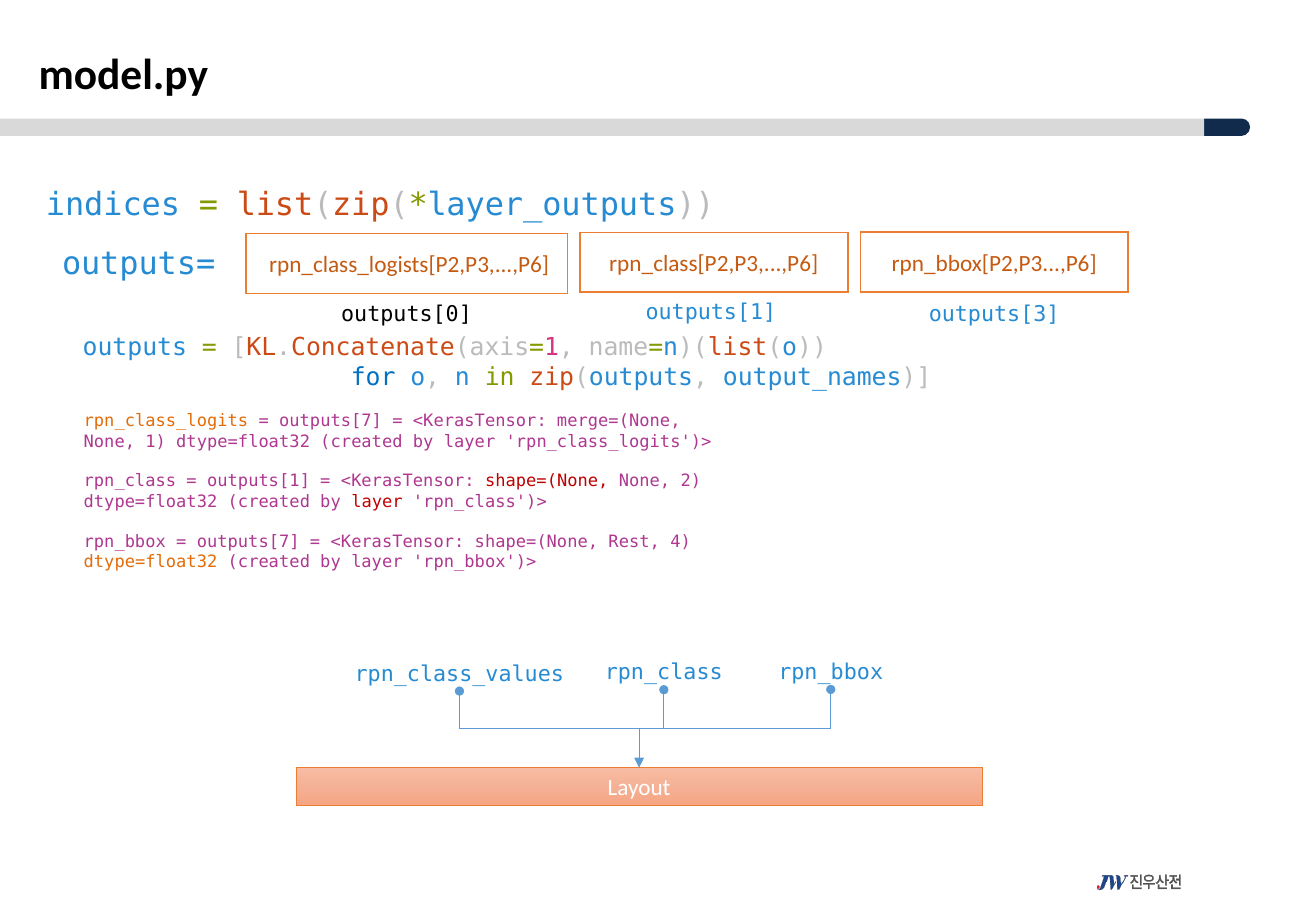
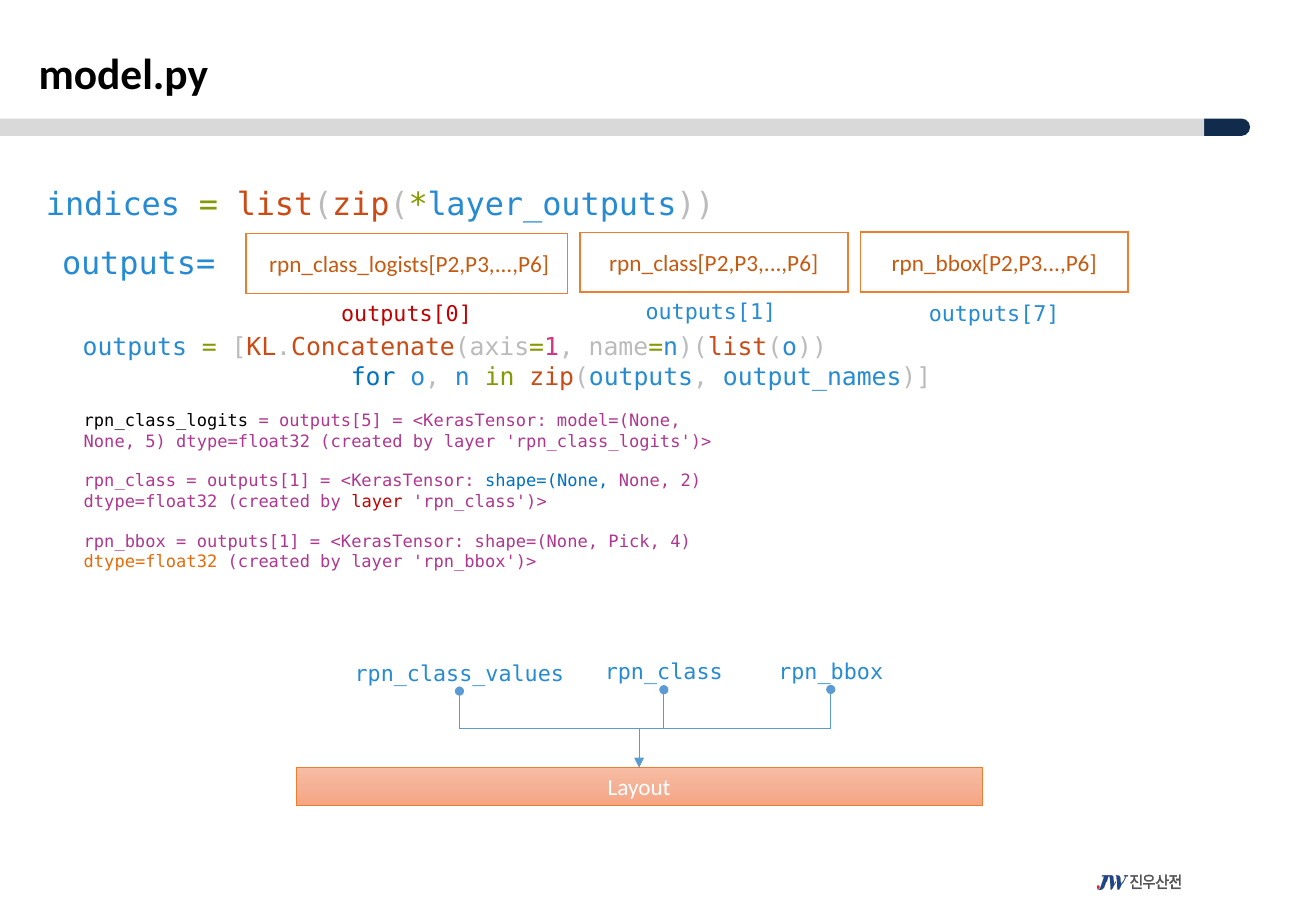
outputs[0 colour: black -> red (407, 314)
outputs[3: outputs[3 -> outputs[7 (994, 314)
rpn_class_logits colour: orange -> black (166, 421)
outputs[7: outputs[7 -> outputs[5 (331, 421)
merge=(None: merge=(None -> model=(None (619, 421)
1: 1 -> 5 (156, 442)
shape=(None colour: red -> blue (547, 482)
outputs[7: outputs[7 -> outputs[1 (248, 542)
Rest: Rest -> Pick (634, 542)
